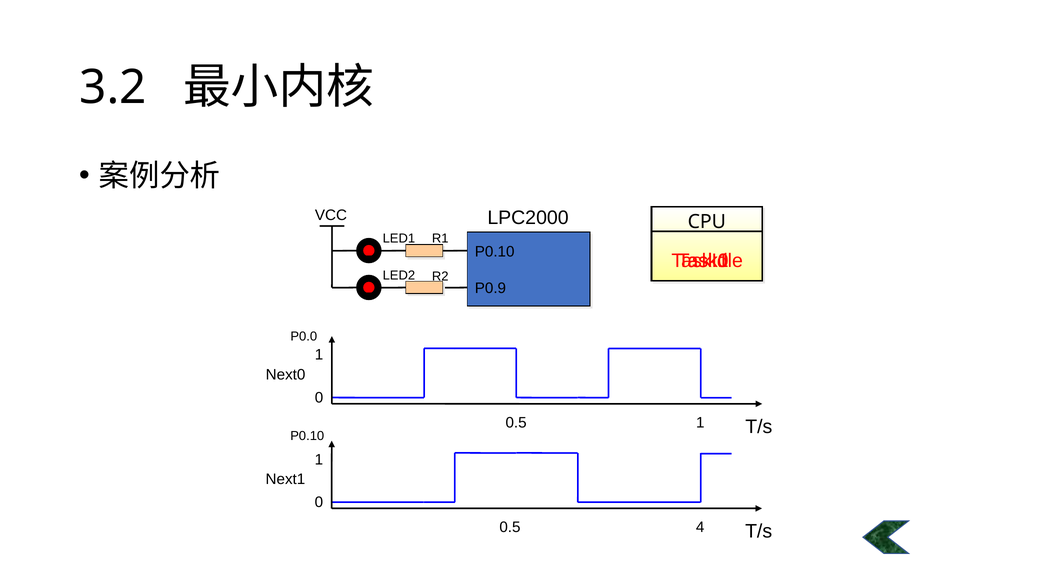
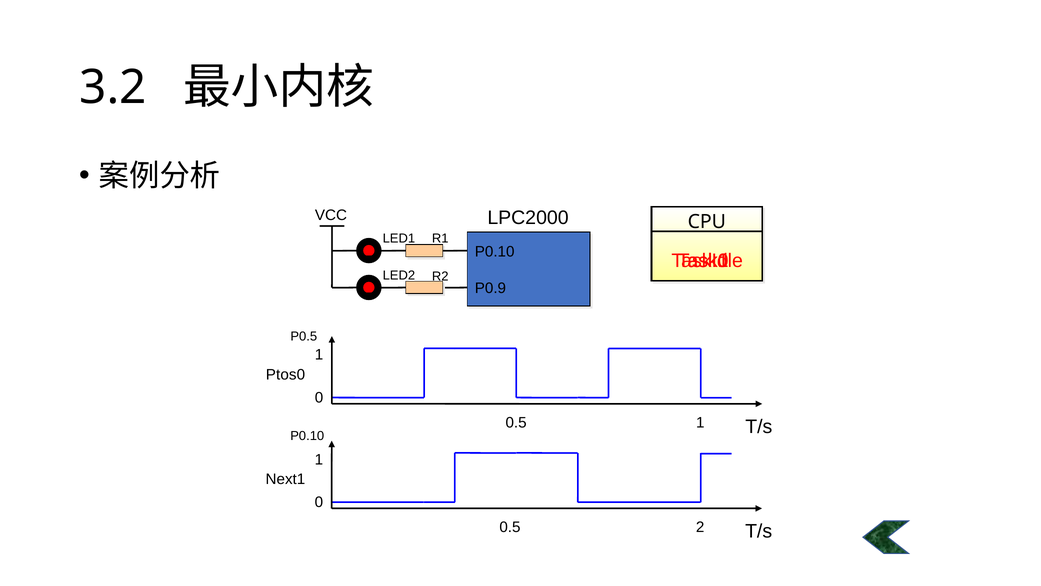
P0.0: P0.0 -> P0.5 (304, 336)
Next0: Next0 -> Ptos0 (285, 374)
4: 4 -> 2 (700, 527)
